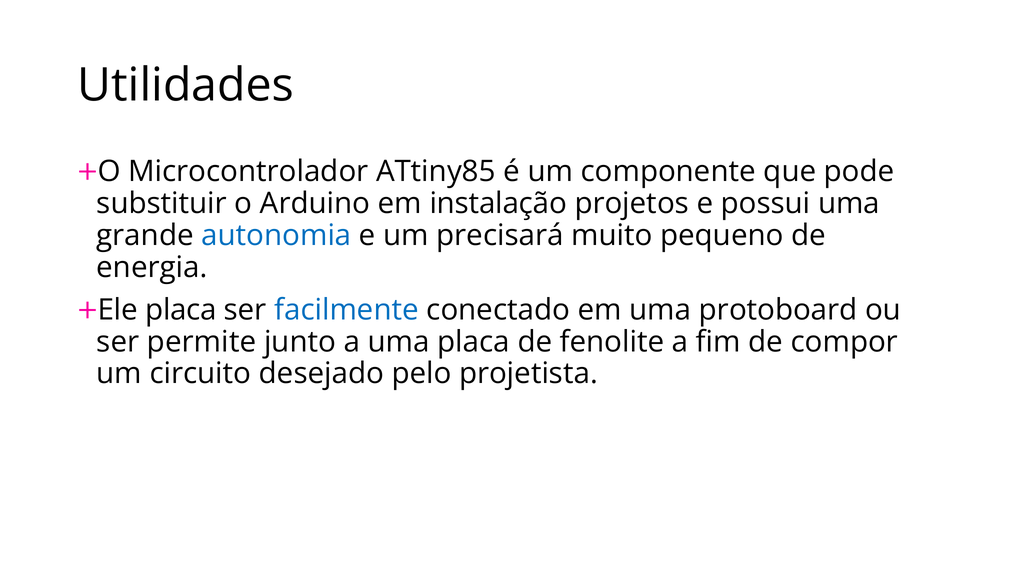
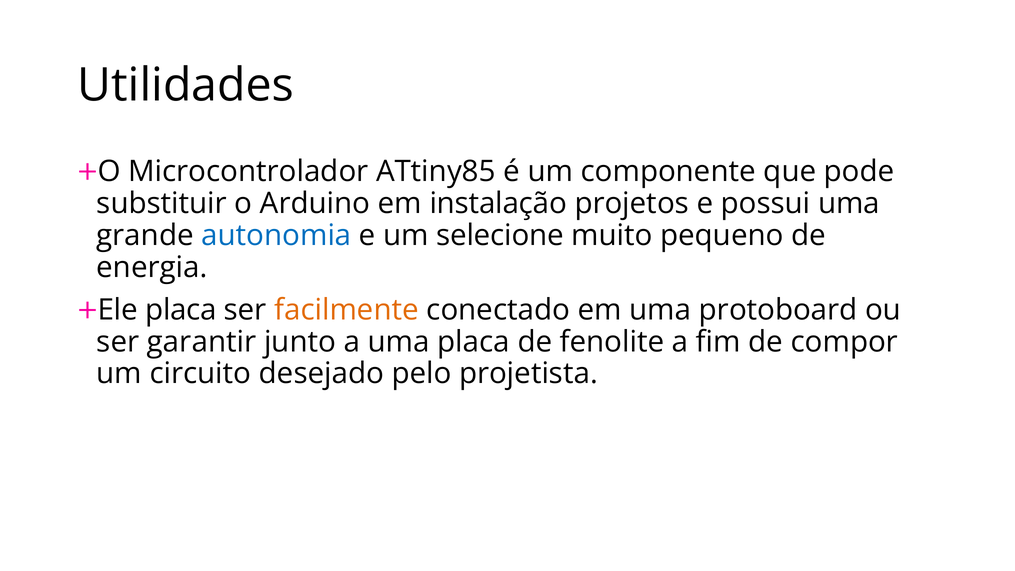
precisará: precisará -> selecione (500, 235)
facilmente colour: blue -> orange (346, 310)
permite: permite -> garantir (202, 342)
